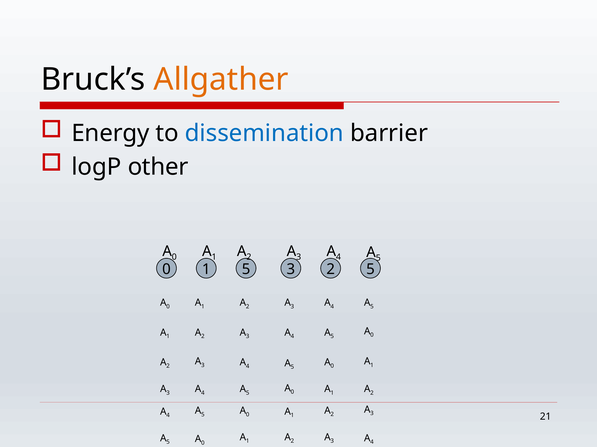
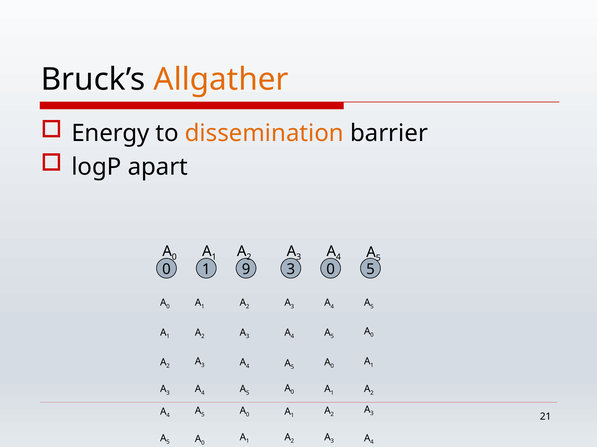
dissemination colour: blue -> orange (264, 134)
other: other -> apart (158, 167)
1 5: 5 -> 9 (246, 270)
3 2: 2 -> 0 (331, 270)
